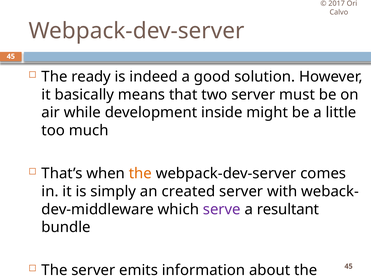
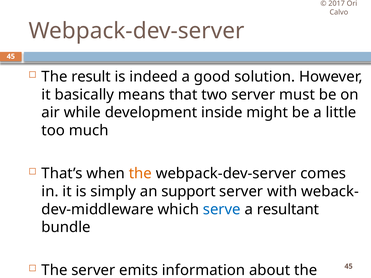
ready: ready -> result (91, 77)
created: created -> support (189, 192)
serve colour: purple -> blue (222, 210)
